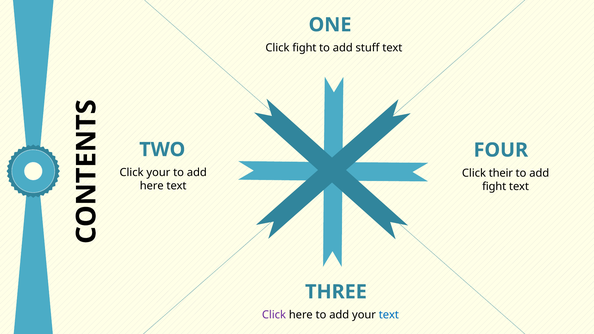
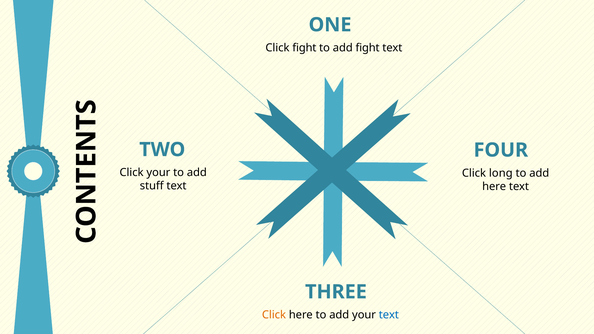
add stuff: stuff -> fight (368, 48)
their: their -> long (501, 173)
here: here -> stuff (152, 186)
fight: fight -> here (494, 187)
Click colour: purple -> orange (274, 315)
